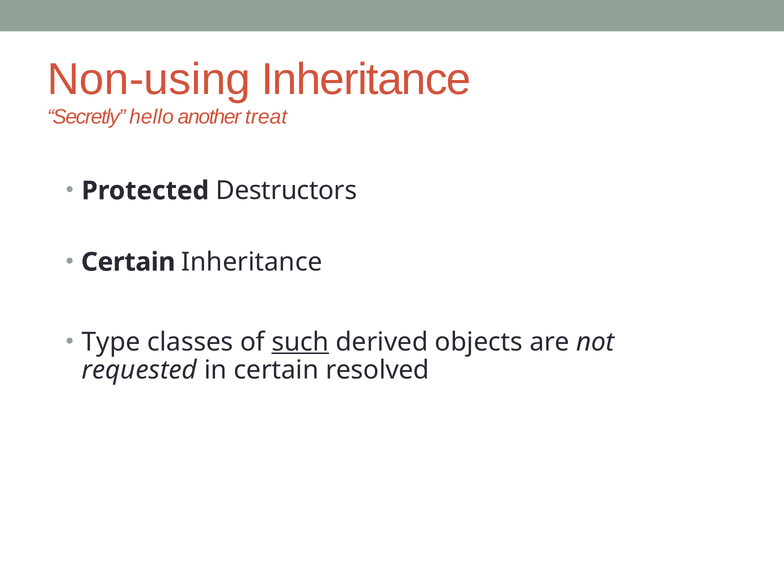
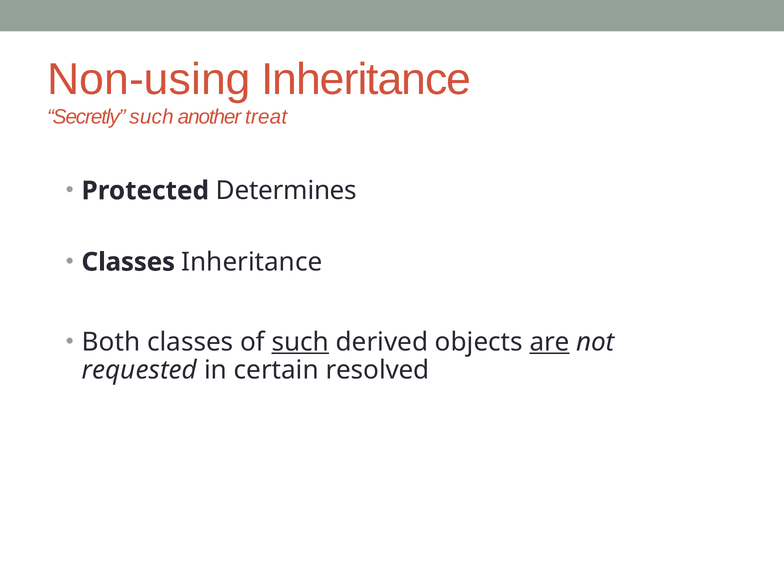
Secretly hello: hello -> such (152, 117)
Destructors: Destructors -> Determines (286, 191)
Certain: Certain -> Classes (128, 262)
Type: Type -> Both (111, 342)
are underline: none -> present (550, 342)
